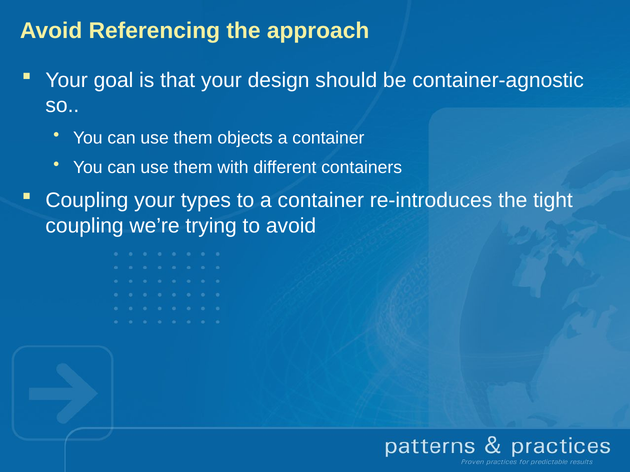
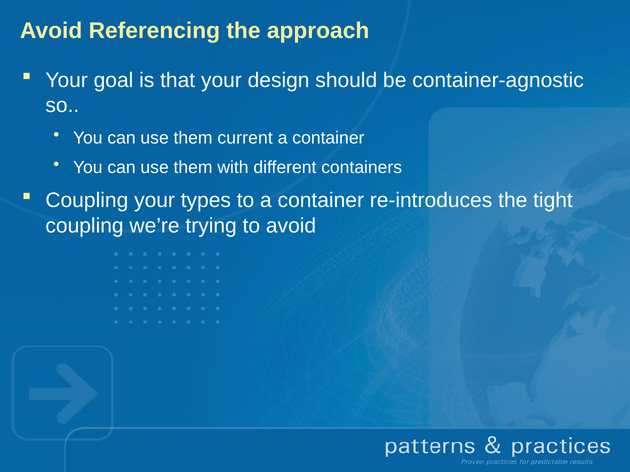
objects: objects -> current (245, 138)
